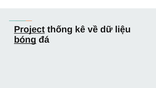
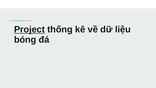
bóng underline: present -> none (25, 40)
